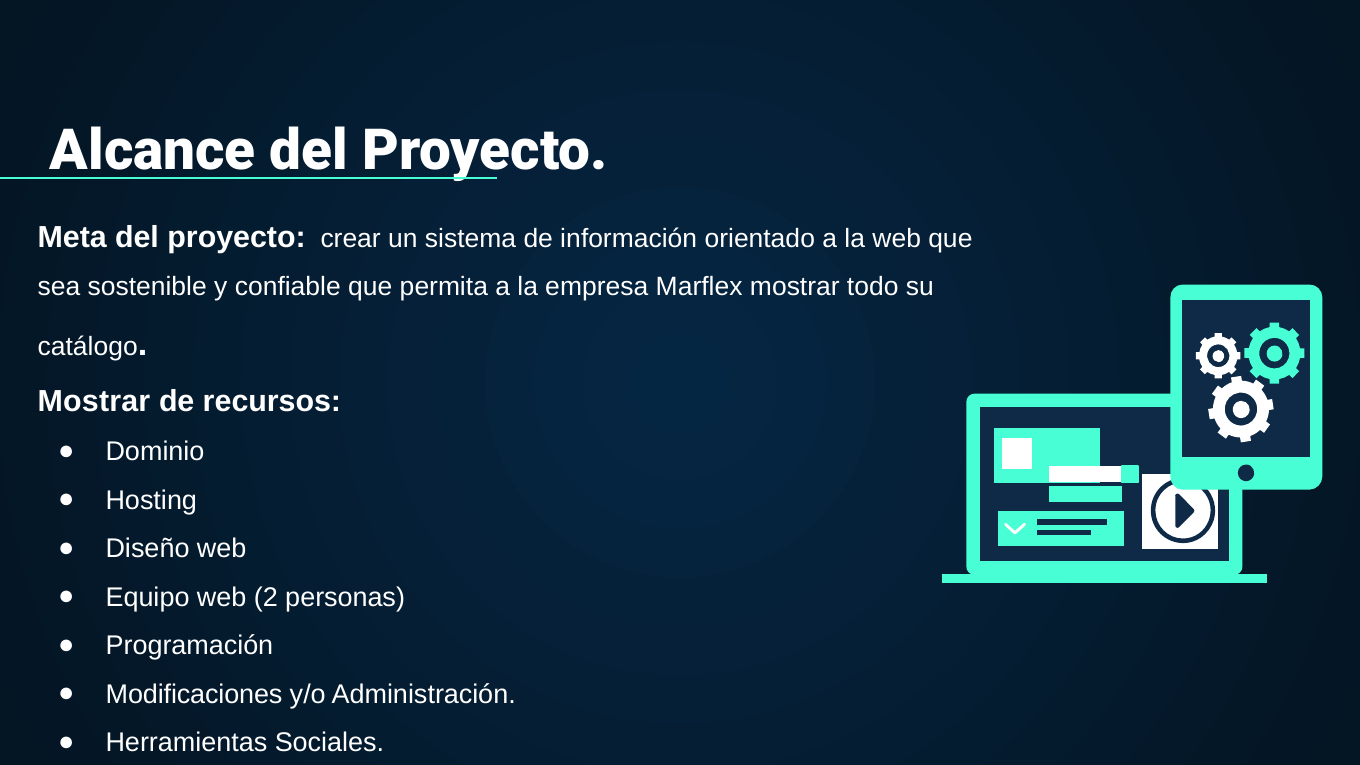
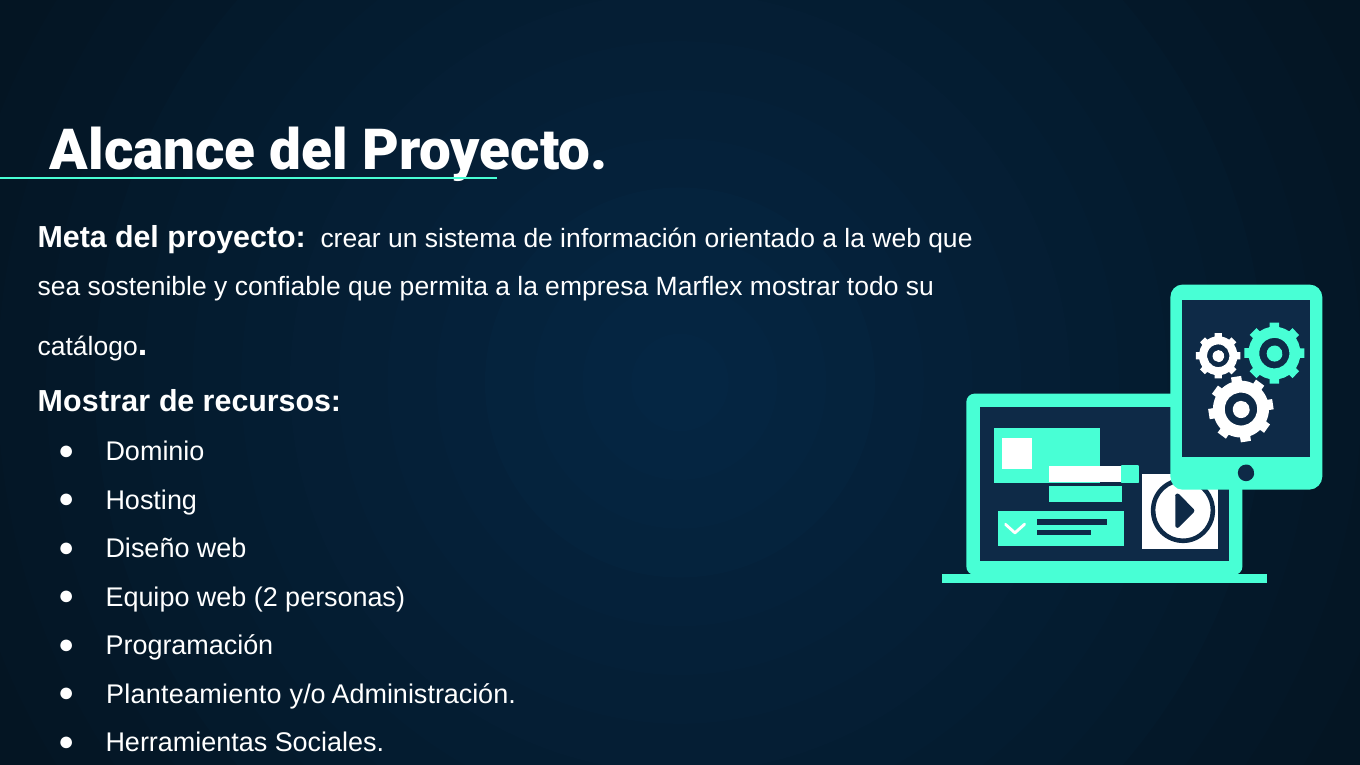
Modificaciones: Modificaciones -> Planteamiento (194, 694)
